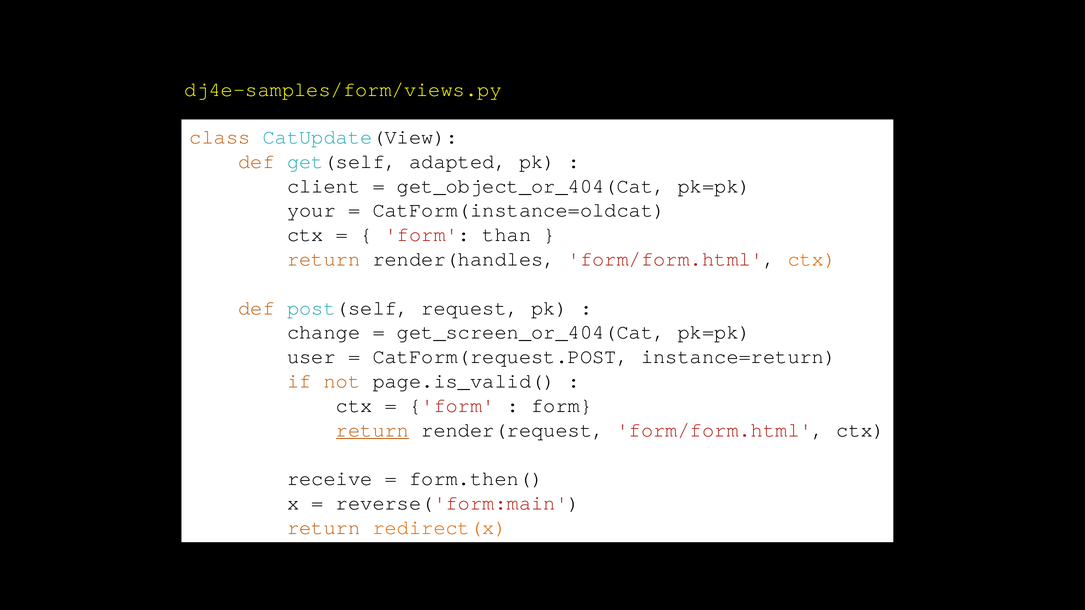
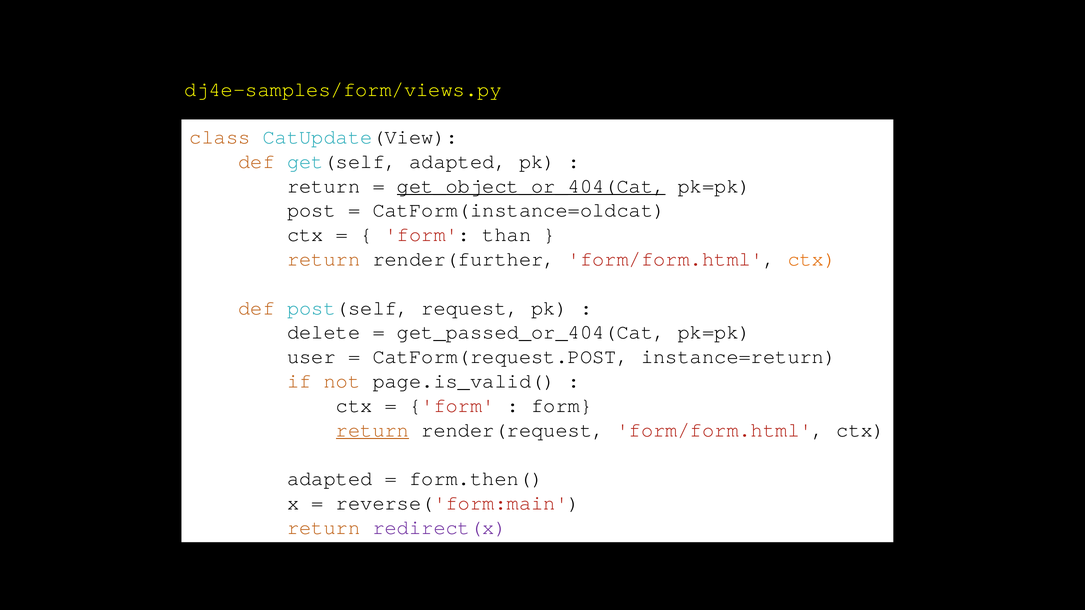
client: client -> return (324, 186)
get_object_or_404(Cat underline: none -> present (531, 186)
your: your -> post (311, 210)
render(handles: render(handles -> render(further (464, 259)
change: change -> delete (324, 332)
get_screen_or_404(Cat: get_screen_or_404(Cat -> get_passed_or_404(Cat (531, 332)
receive: receive -> adapted (330, 479)
redirect(x colour: orange -> purple (440, 528)
